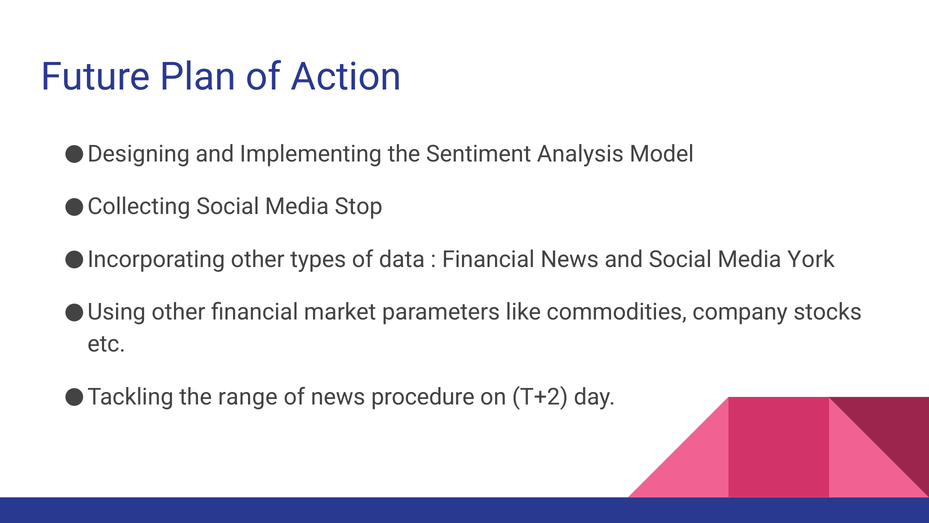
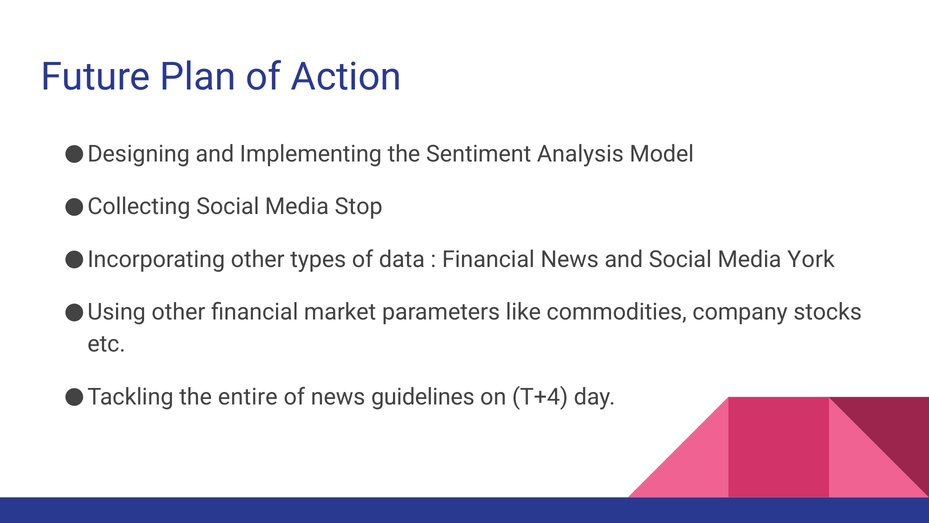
range: range -> entire (248, 397)
procedure: procedure -> guidelines (423, 397)
T+2: T+2 -> T+4 (540, 397)
